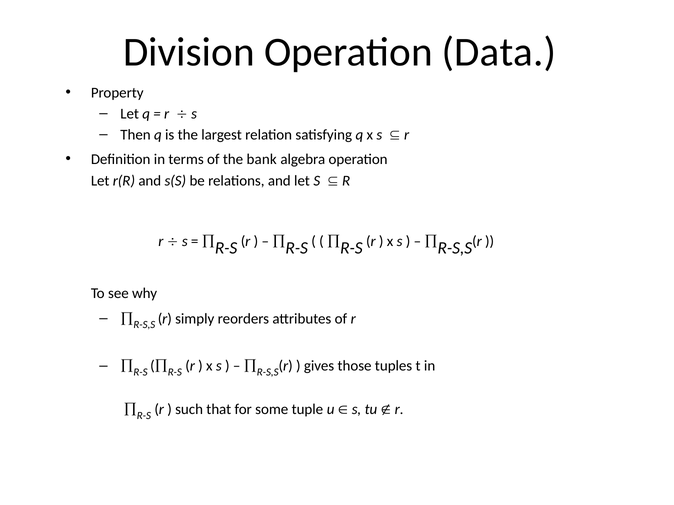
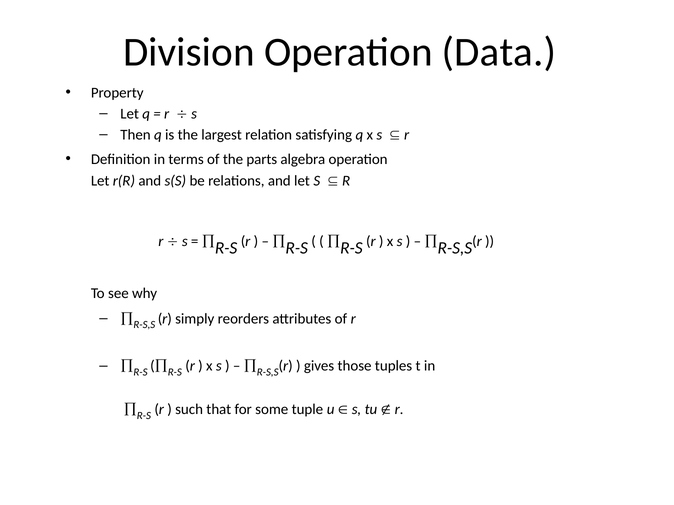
bank: bank -> parts (262, 159)
